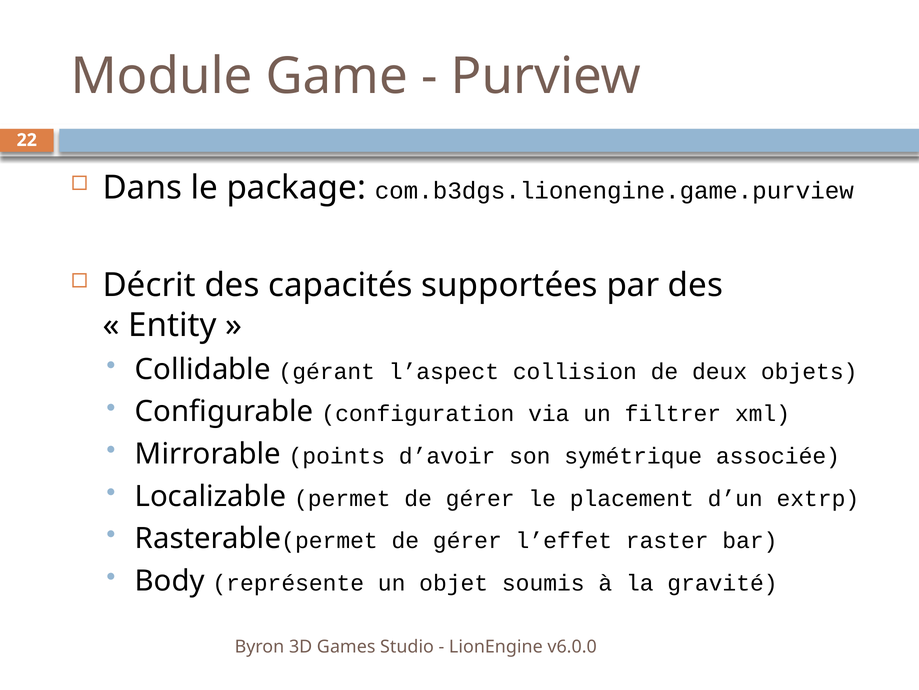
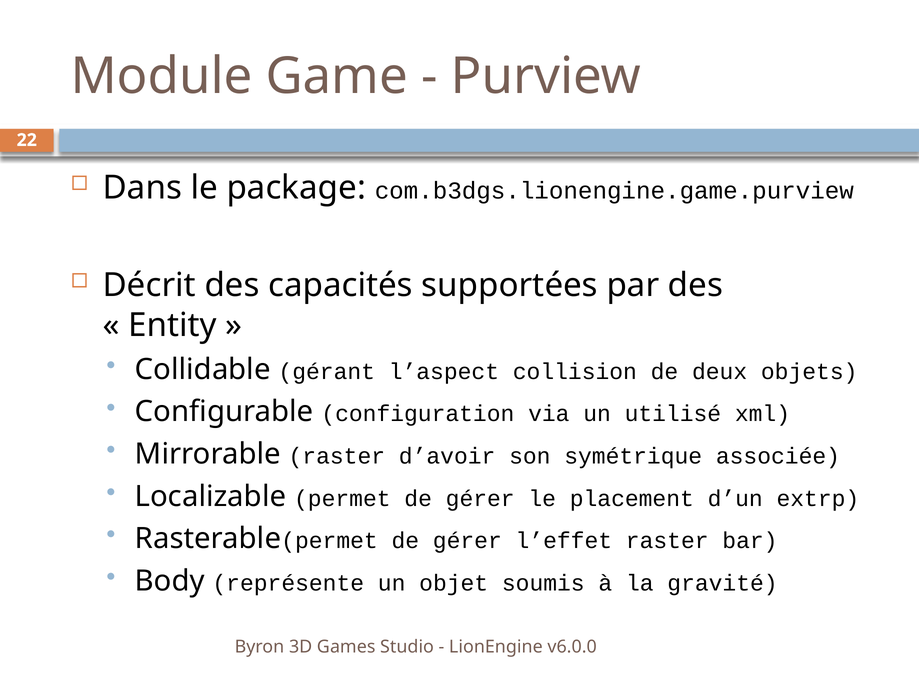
filtrer: filtrer -> utilisé (673, 413)
Mirrorable points: points -> raster (337, 456)
